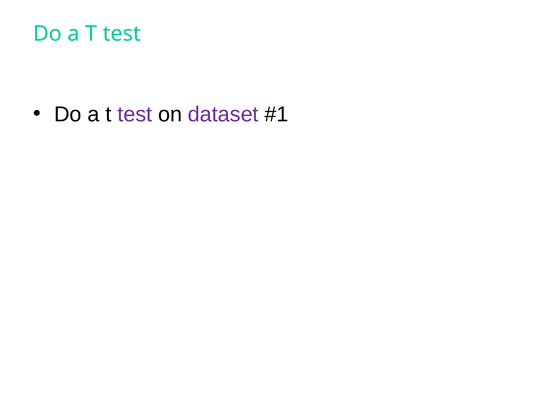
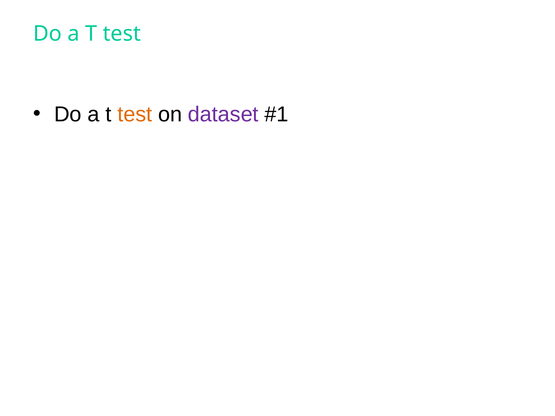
test colour: purple -> orange (135, 114)
